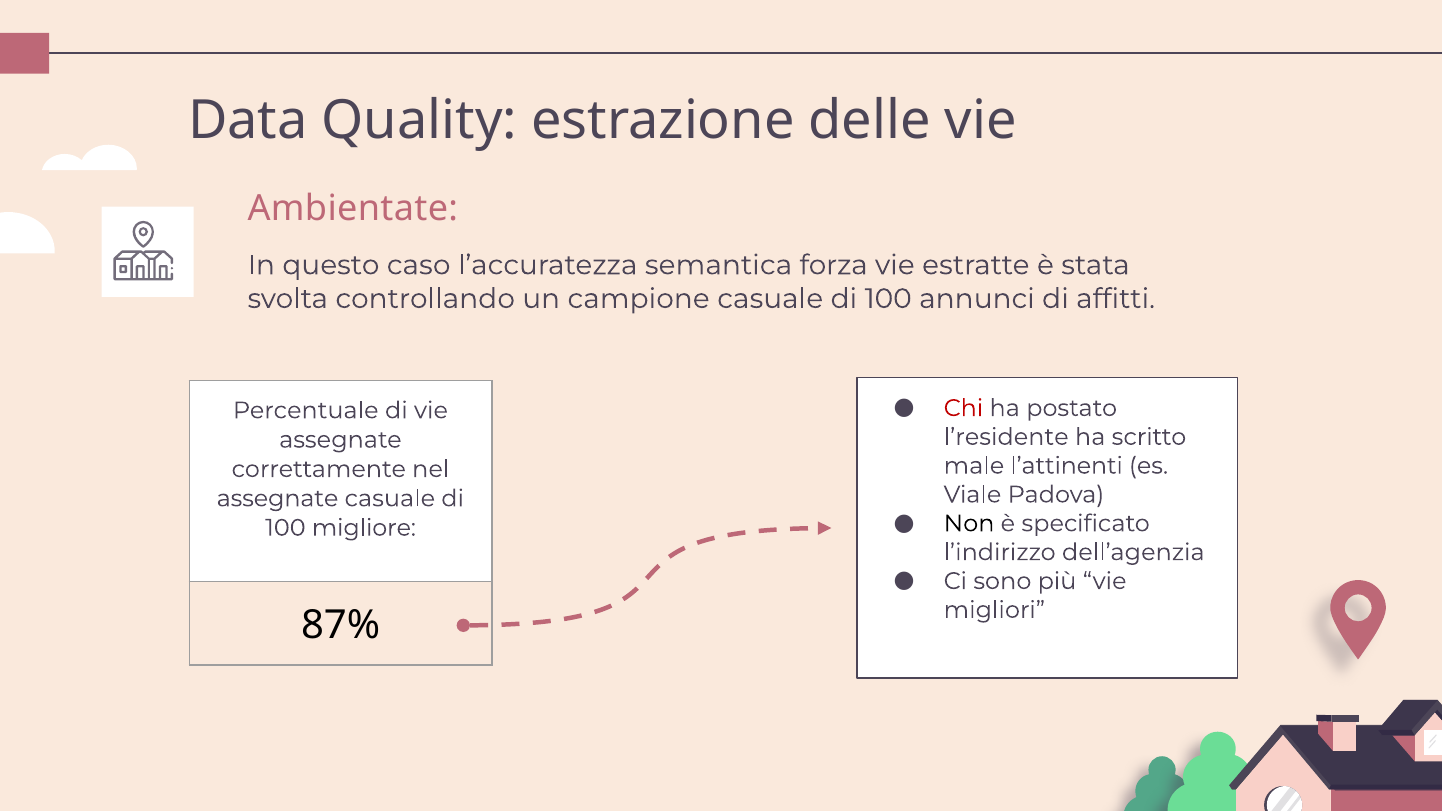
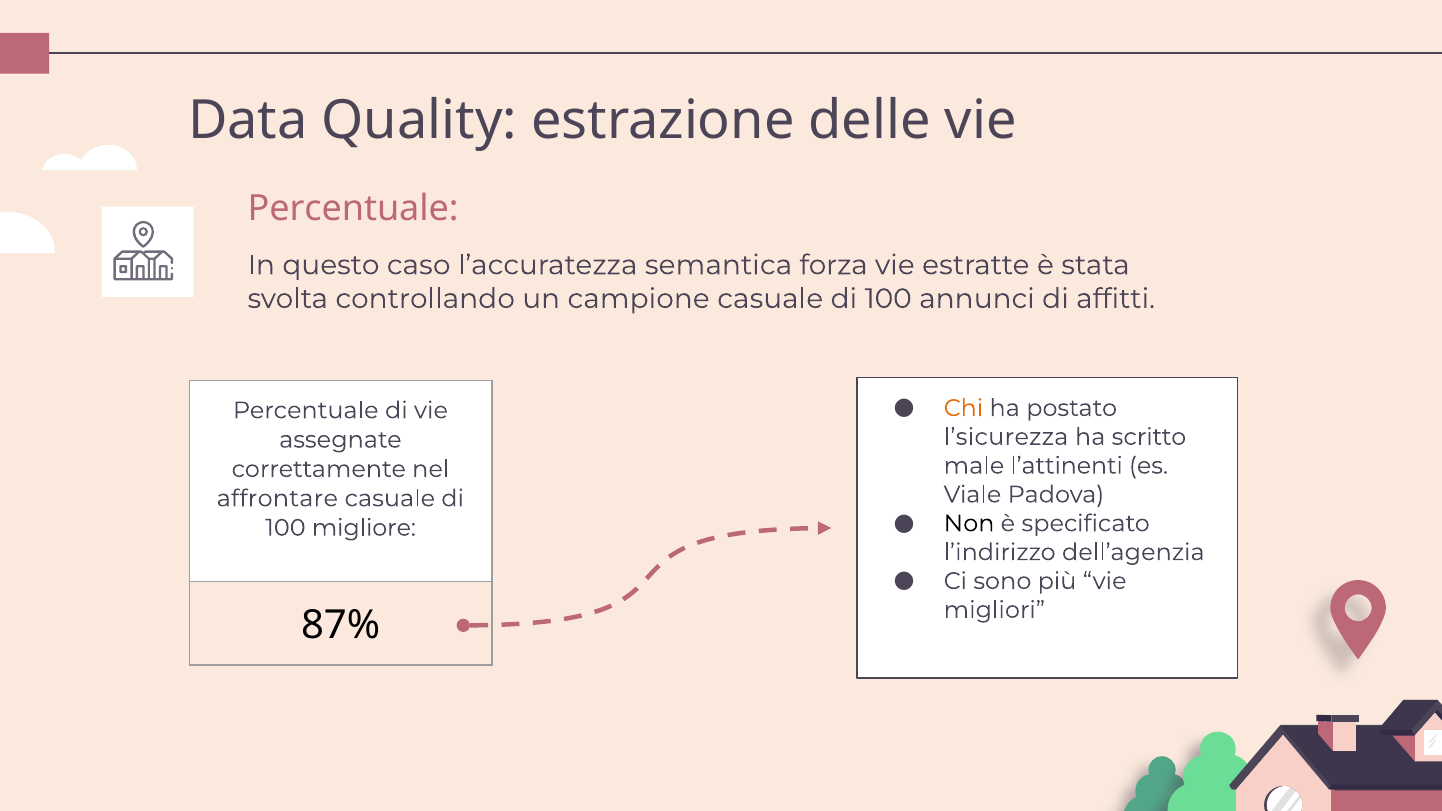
Ambientate: Ambientate -> Percentuale (353, 208)
Chi colour: red -> orange (963, 408)
l’residente: l’residente -> l’sicurezza (1006, 437)
assegnate: assegnate -> affrontare (277, 499)
